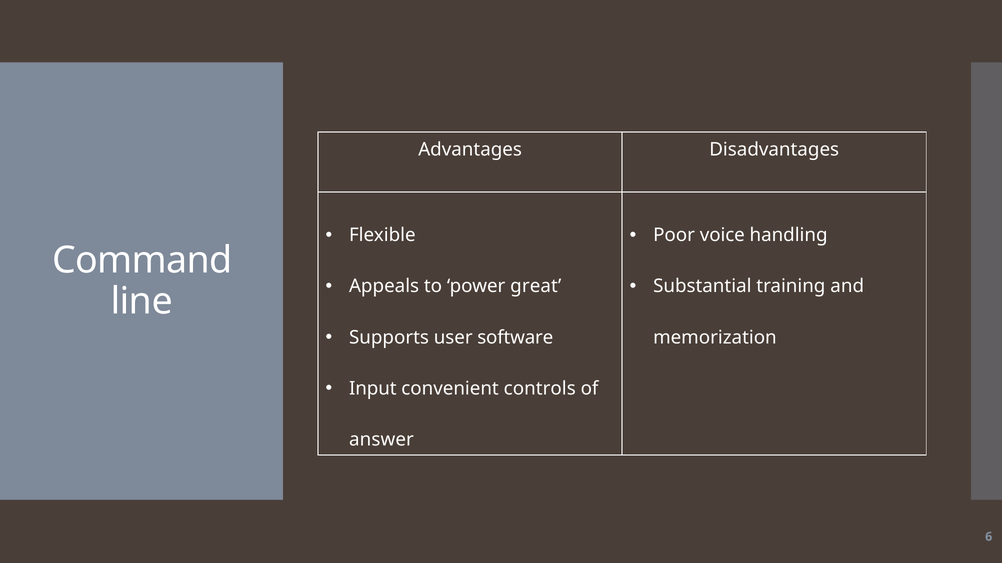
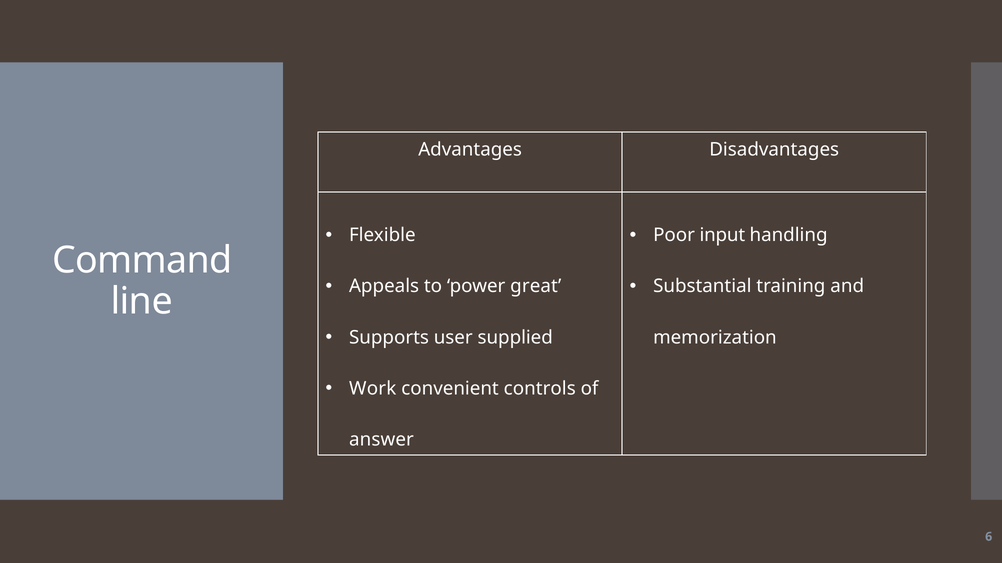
voice: voice -> input (722, 235)
software: software -> supplied (515, 338)
Input: Input -> Work (373, 389)
